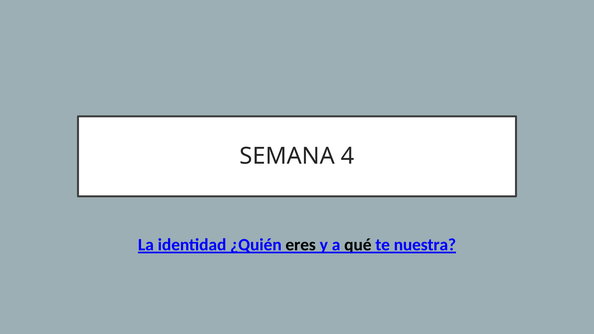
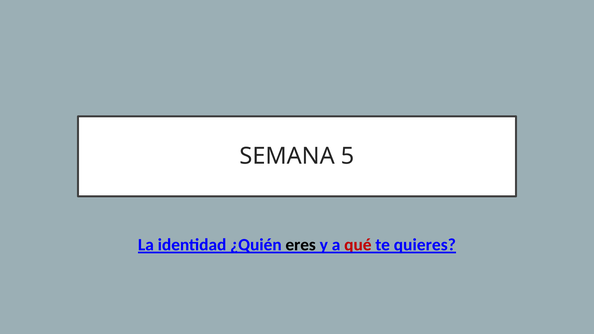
4: 4 -> 5 (348, 156)
qué colour: black -> red (358, 245)
nuestra: nuestra -> quieres (425, 245)
